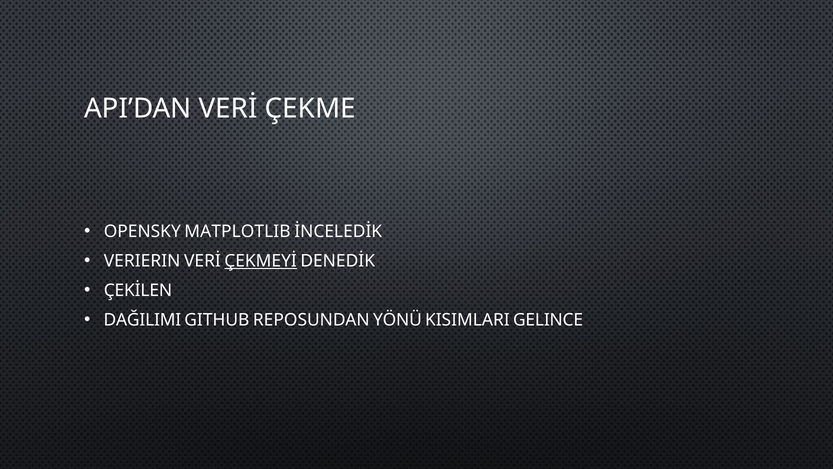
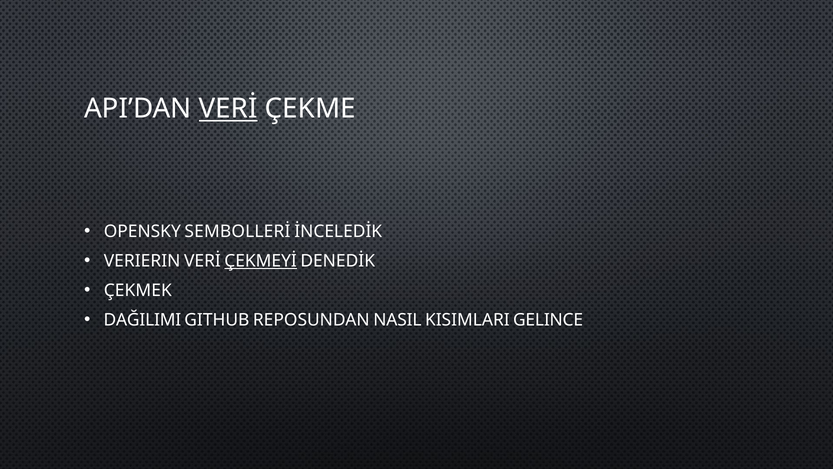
VERİ underline: none -> present (228, 109)
MATPLOTLIB: MATPLOTLIB -> SEMBOLLERİ (237, 231)
ÇEKİLEN: ÇEKİLEN -> ÇEKMEK (138, 290)
YÖNÜ: YÖNÜ -> NASIL (397, 320)
